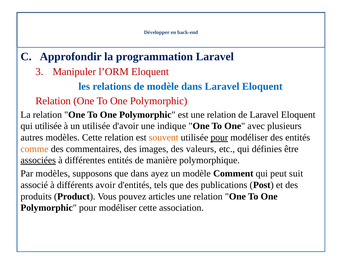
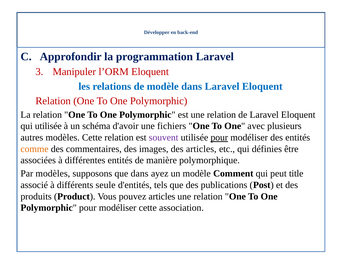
un utilisée: utilisée -> schéma (96, 126)
indique: indique -> fichiers (172, 126)
souvent colour: orange -> purple (164, 138)
des valeurs: valeurs -> articles (201, 149)
associées underline: present -> none (38, 161)
suit: suit -> title (296, 174)
avoir: avoir -> seule (106, 185)
